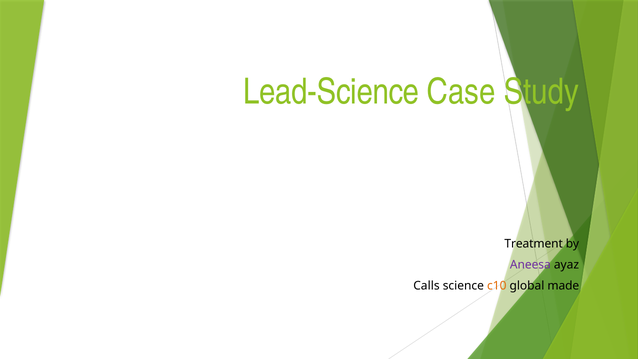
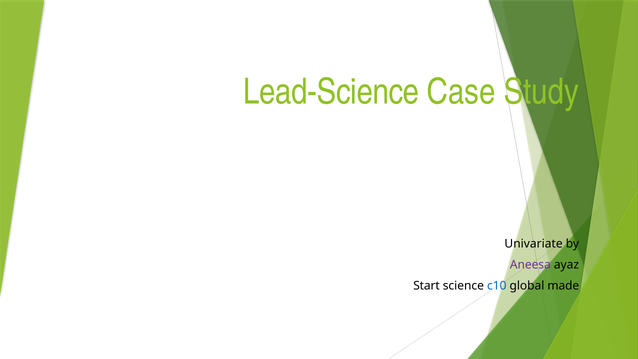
Treatment: Treatment -> Univariate (534, 244)
Calls: Calls -> Start (427, 286)
c10 colour: orange -> blue (497, 286)
